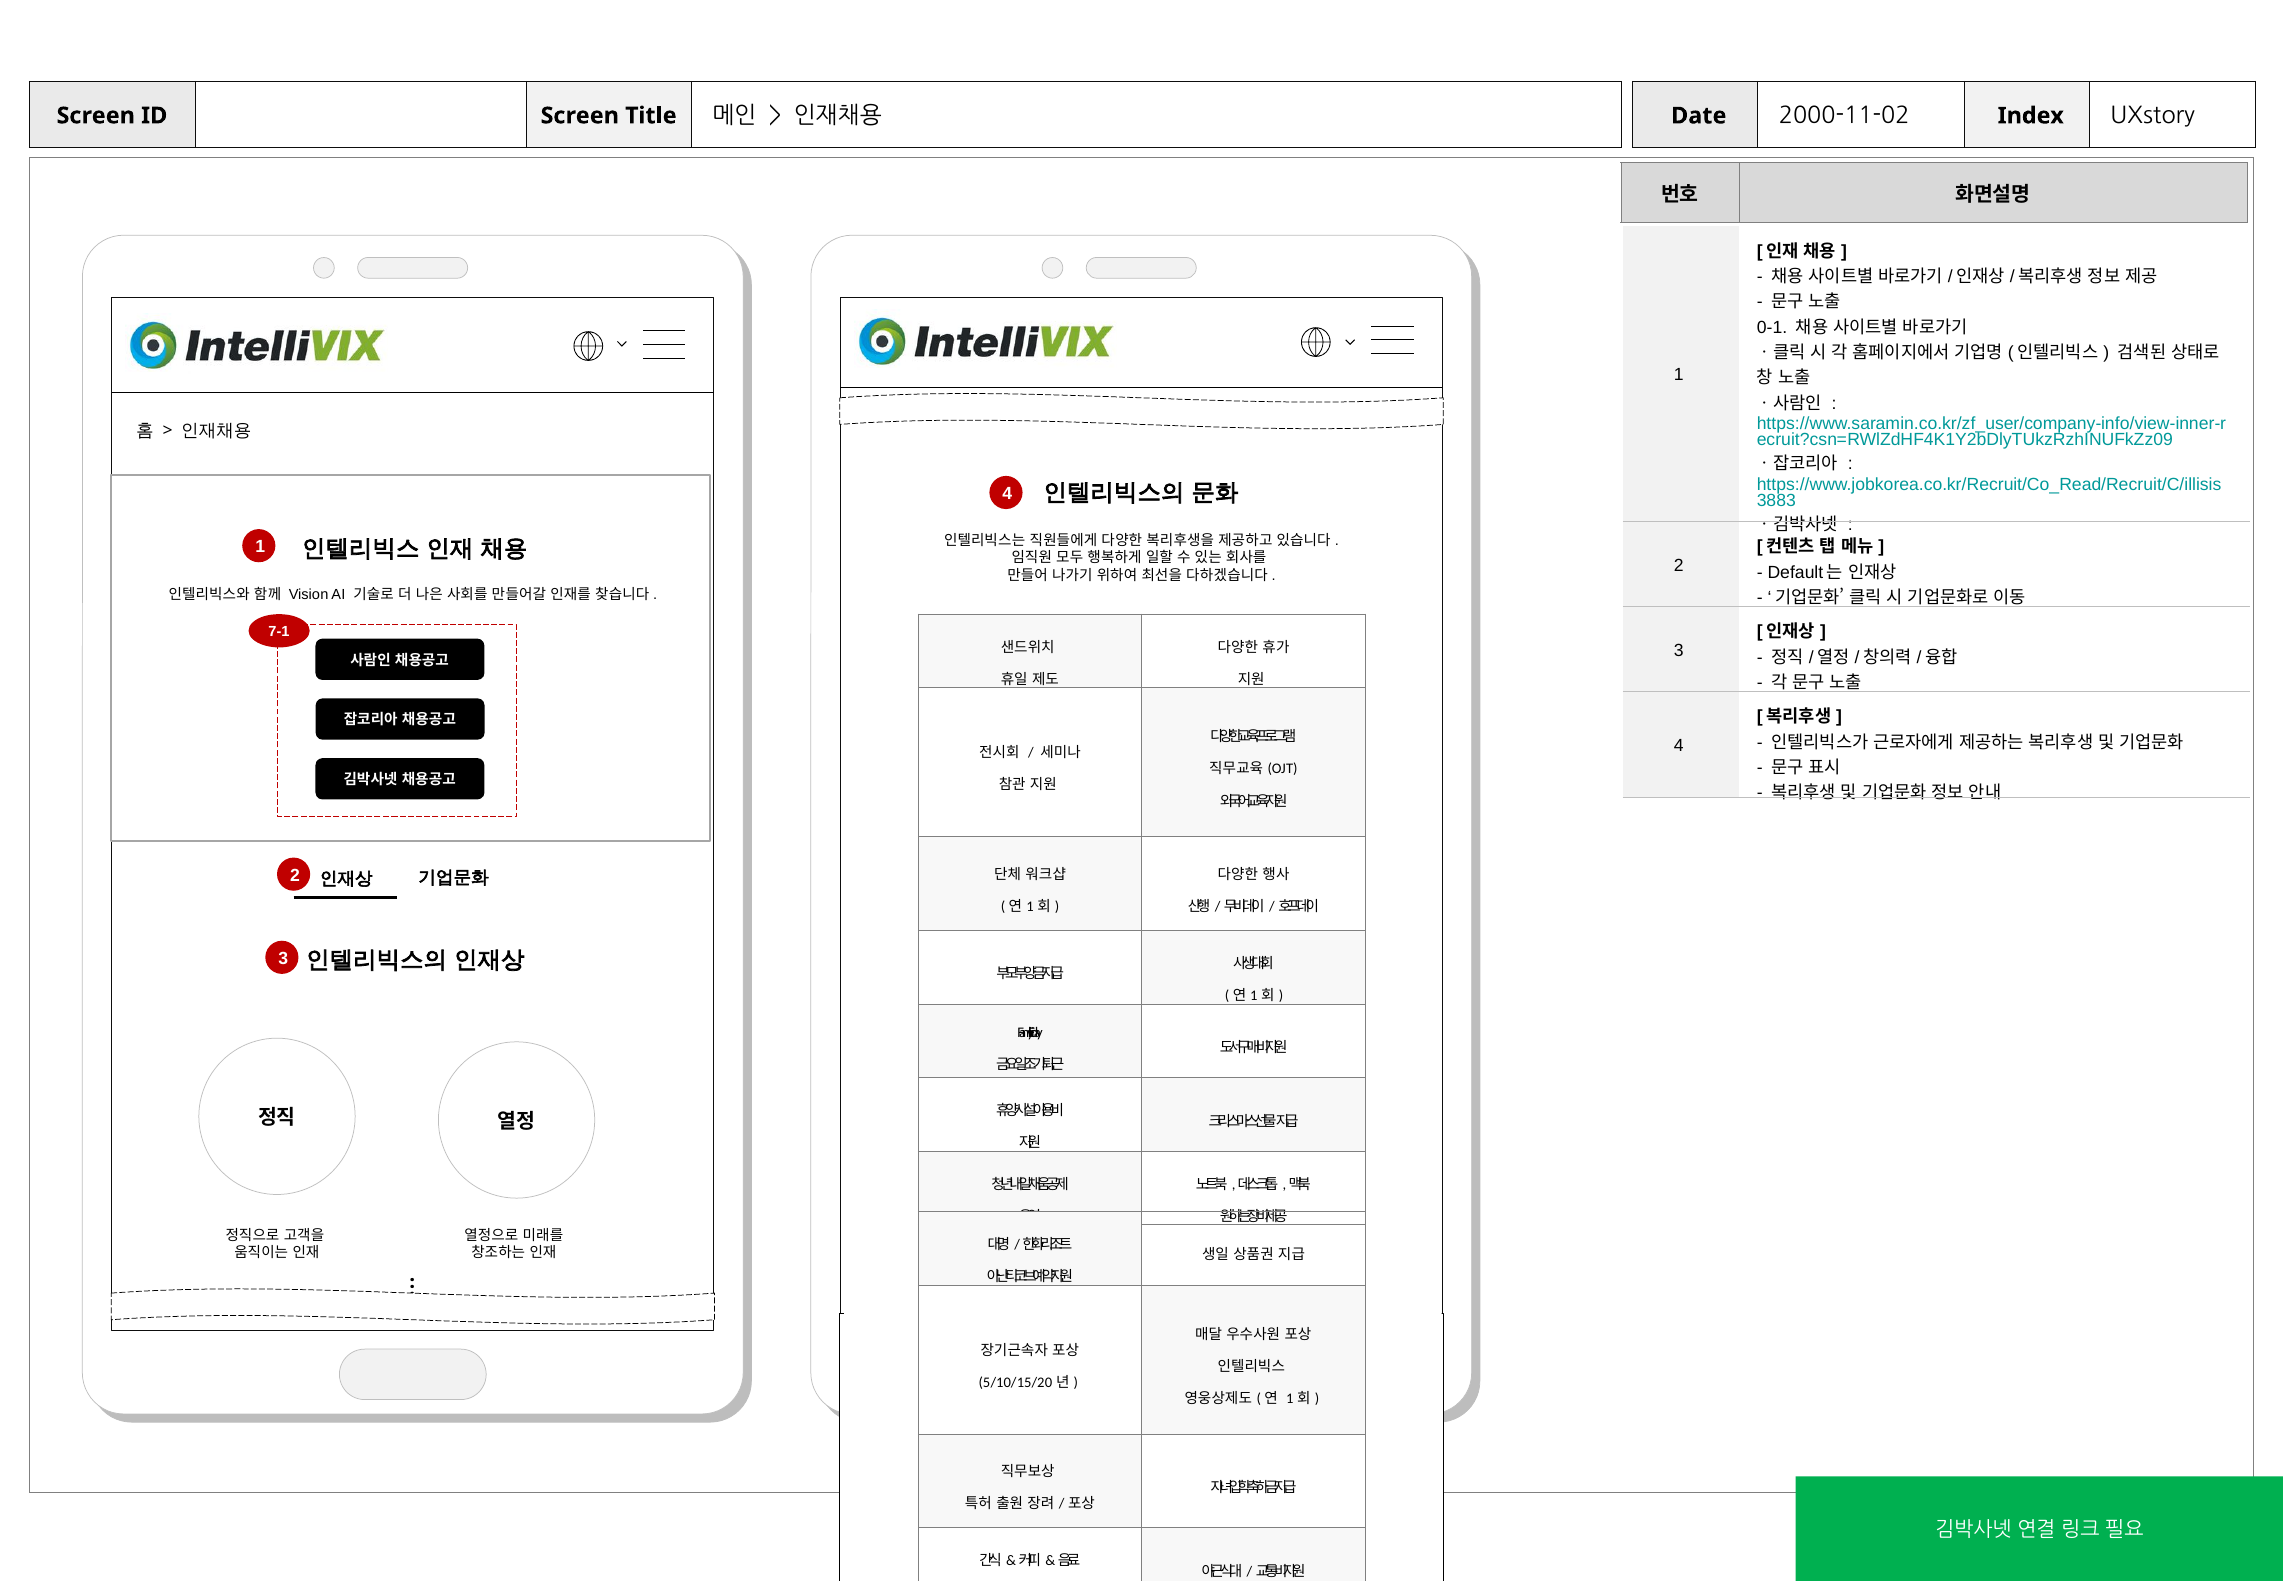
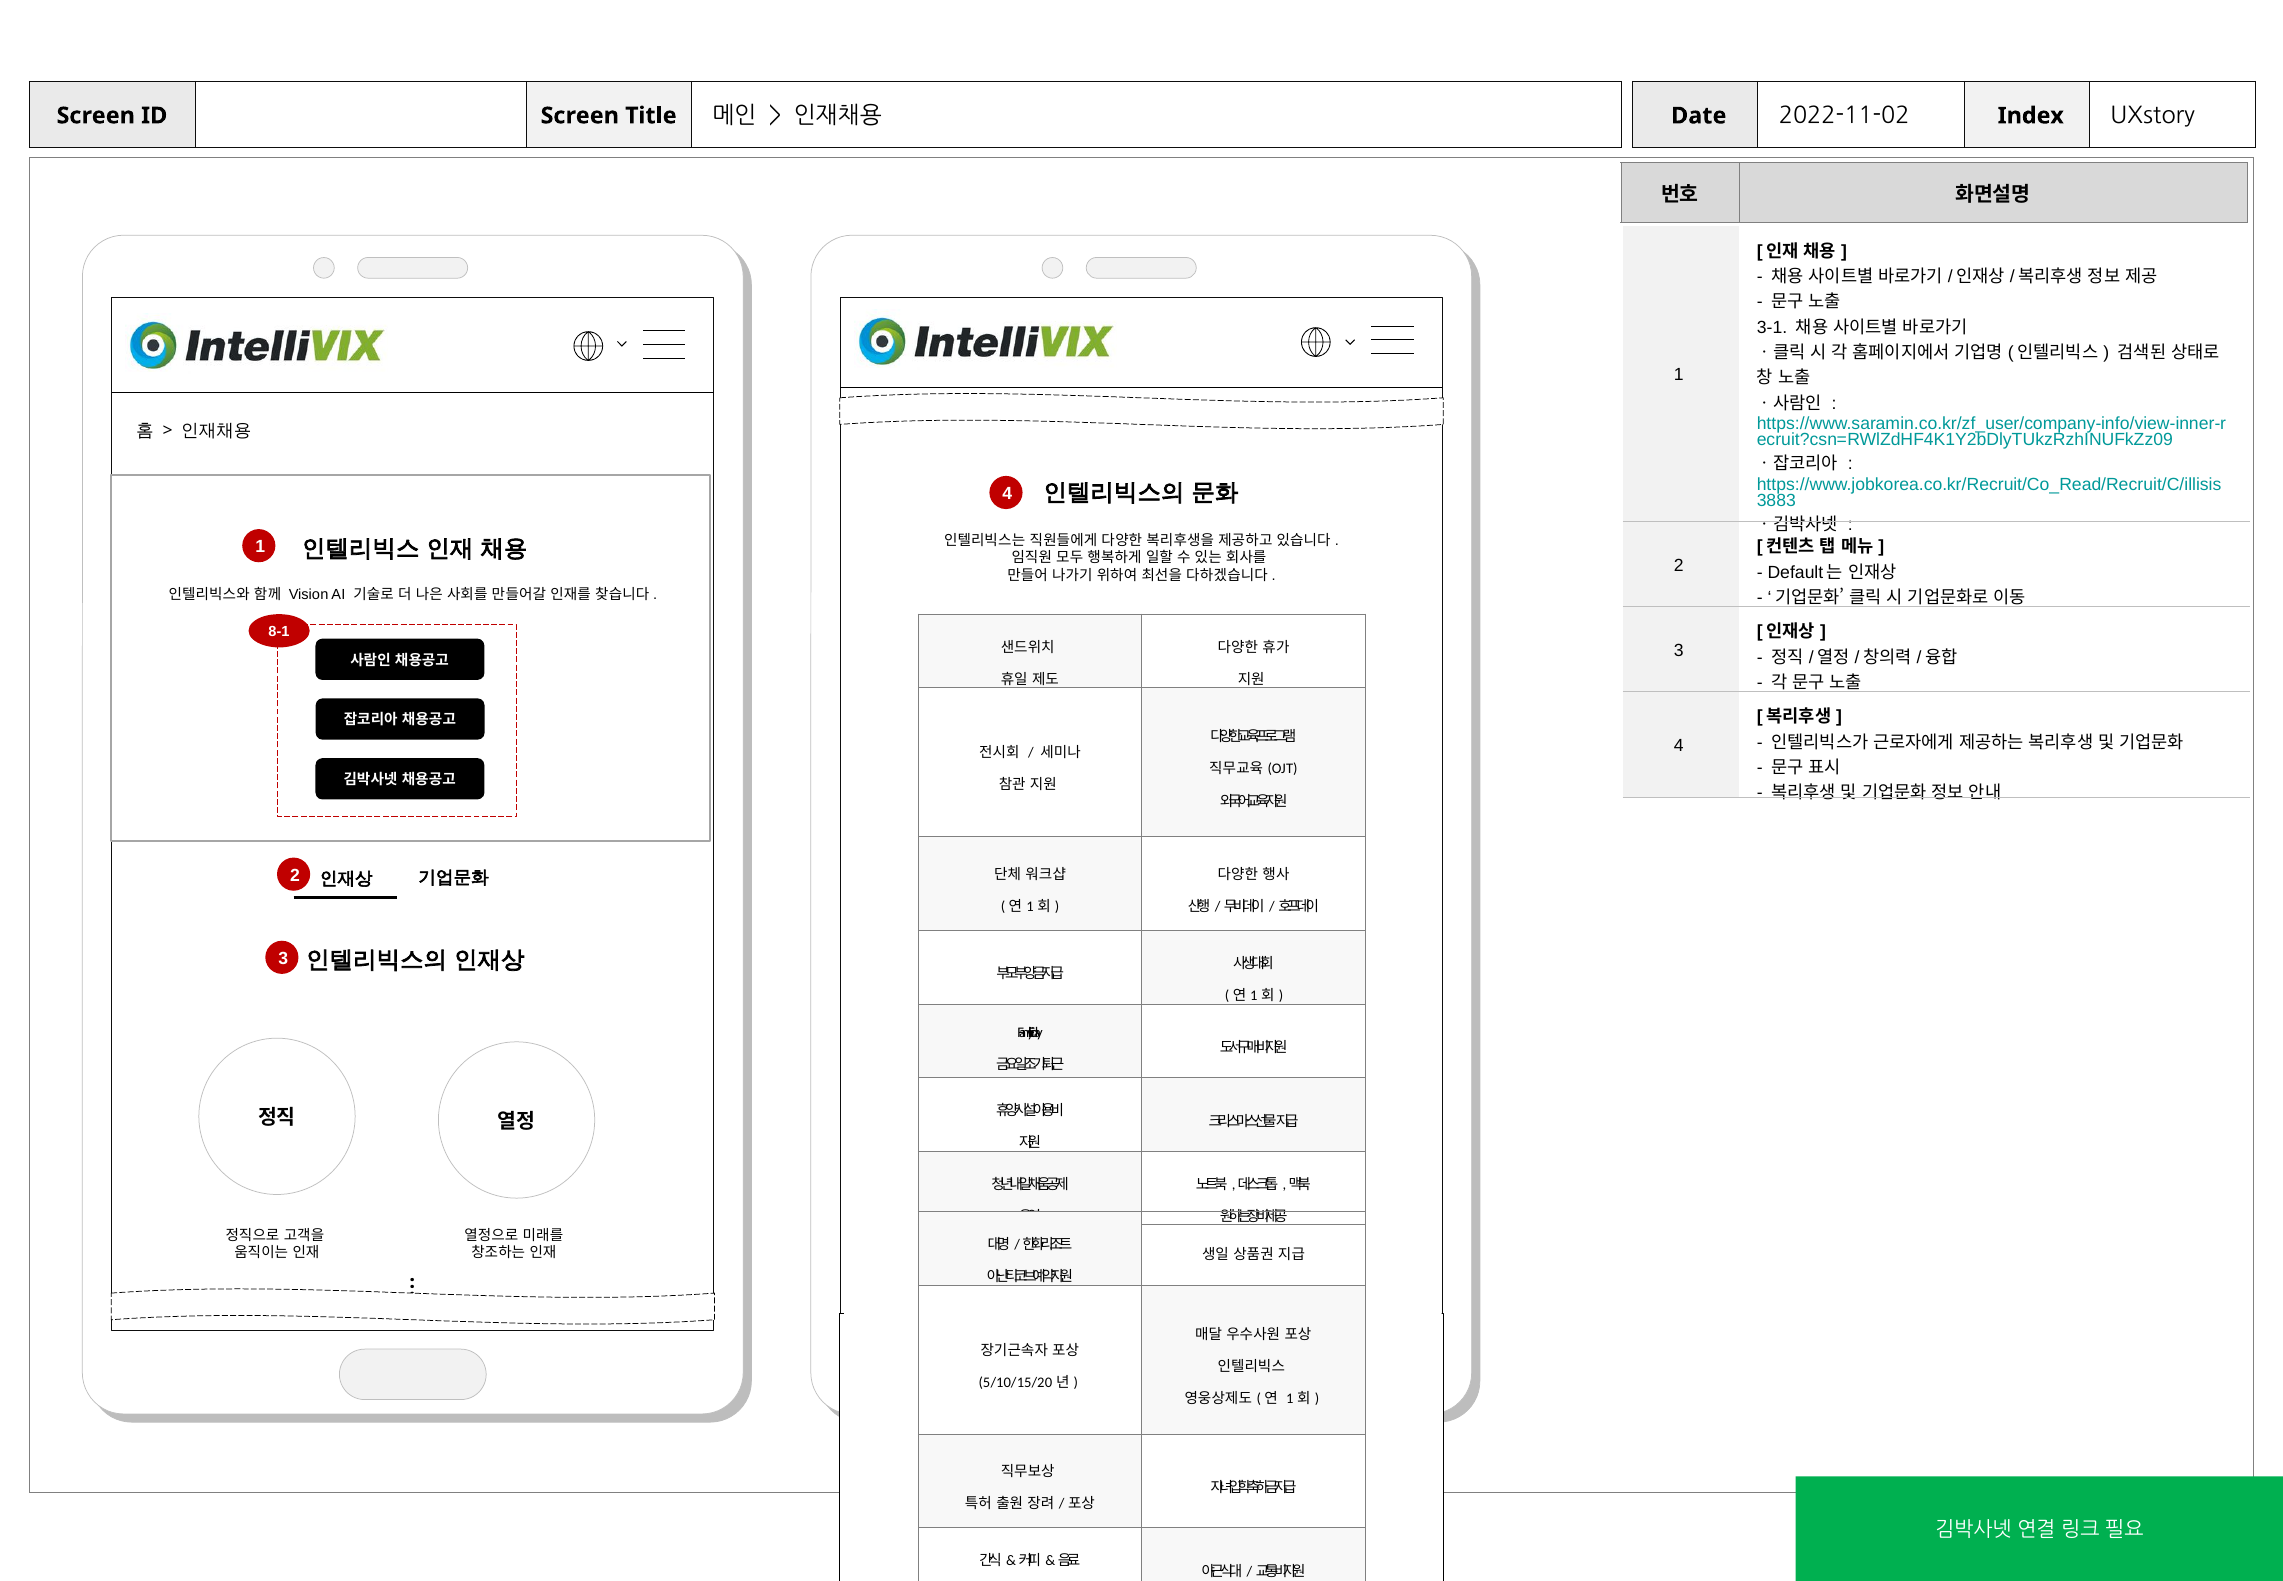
2000-11-02: 2000-11-02 -> 2022-11-02 (1844, 116)
0-1: 0-1 -> 3-1 (1772, 327)
7-1: 7-1 -> 8-1 (279, 632)
